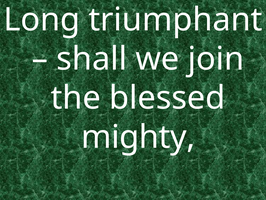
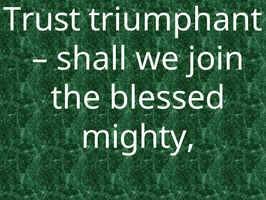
Long: Long -> Trust (42, 20)
